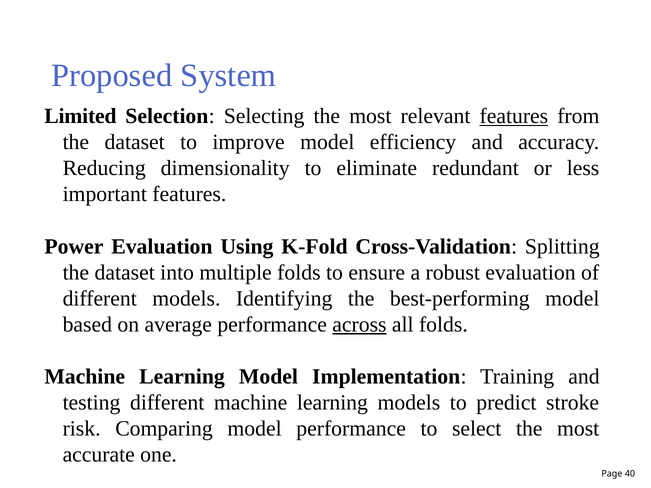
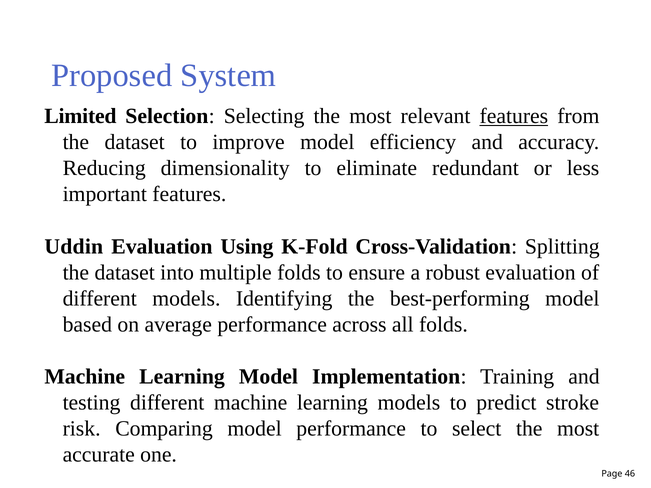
Power: Power -> Uddin (74, 246)
across underline: present -> none (359, 325)
40: 40 -> 46 (630, 474)
